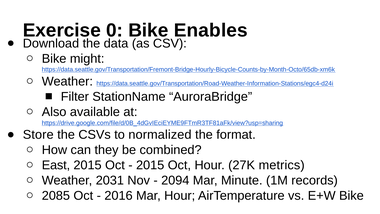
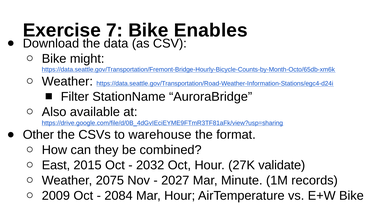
0: 0 -> 7 (115, 30)
Store: Store -> Other (38, 135)
normalized: normalized -> warehouse (160, 135)
2015: 2015 -> 2032 (150, 165)
metrics: metrics -> validate (282, 165)
2031: 2031 -> 2075 (110, 180)
2094: 2094 -> 2027 (175, 180)
2085: 2085 -> 2009 (56, 195)
2016: 2016 -> 2084 (119, 195)
